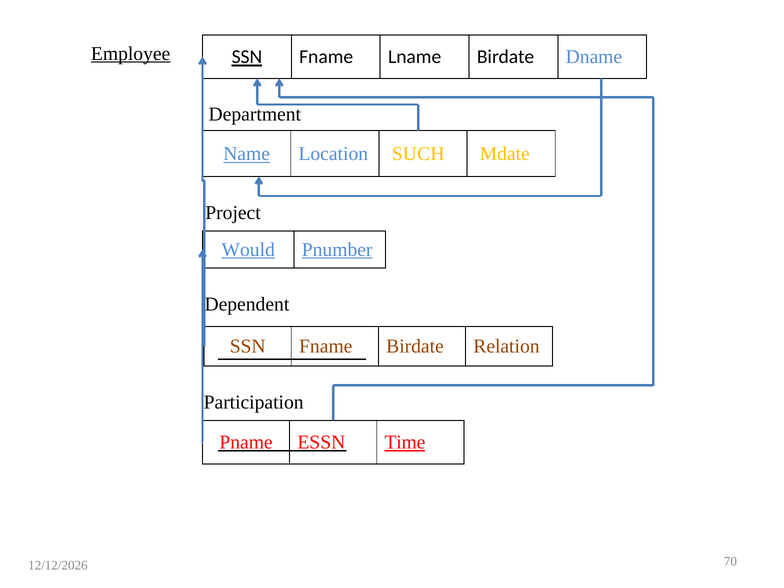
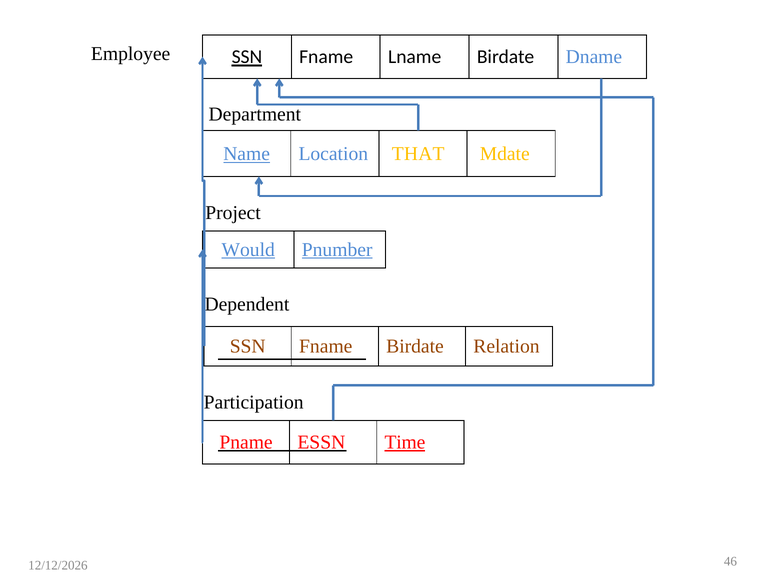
Employee underline: present -> none (131, 54)
SUCH: SUCH -> THAT (418, 154)
70: 70 -> 46 (730, 562)
